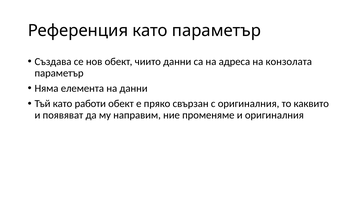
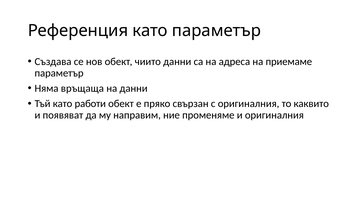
конзолата: конзолата -> приемаме (289, 62)
елемента: елемента -> връщаща (82, 88)
